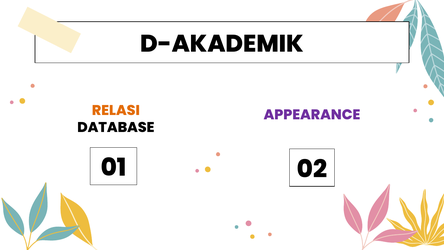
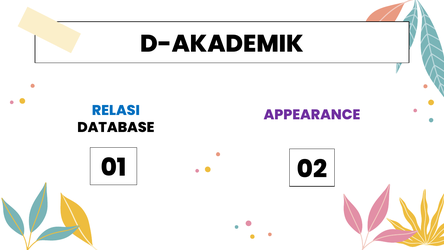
RELASI colour: orange -> blue (116, 110)
